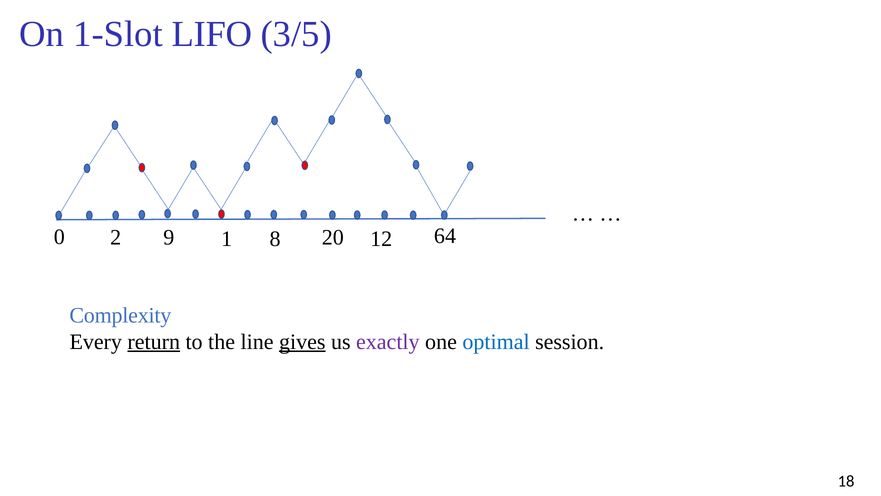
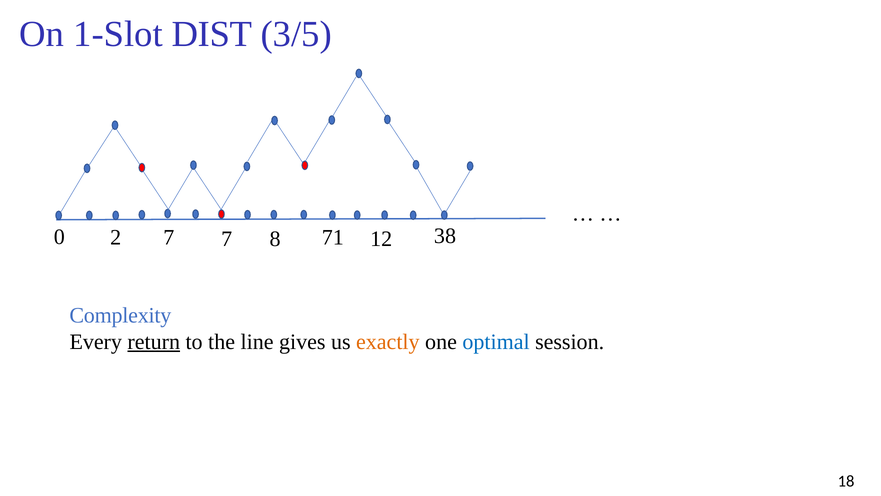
LIFO: LIFO -> DIST (212, 34)
0 9: 9 -> 7 (169, 237)
2 1: 1 -> 7 (227, 239)
20: 20 -> 71 (333, 237)
64: 64 -> 38 (445, 236)
gives underline: present -> none (302, 341)
exactly colour: purple -> orange (388, 341)
